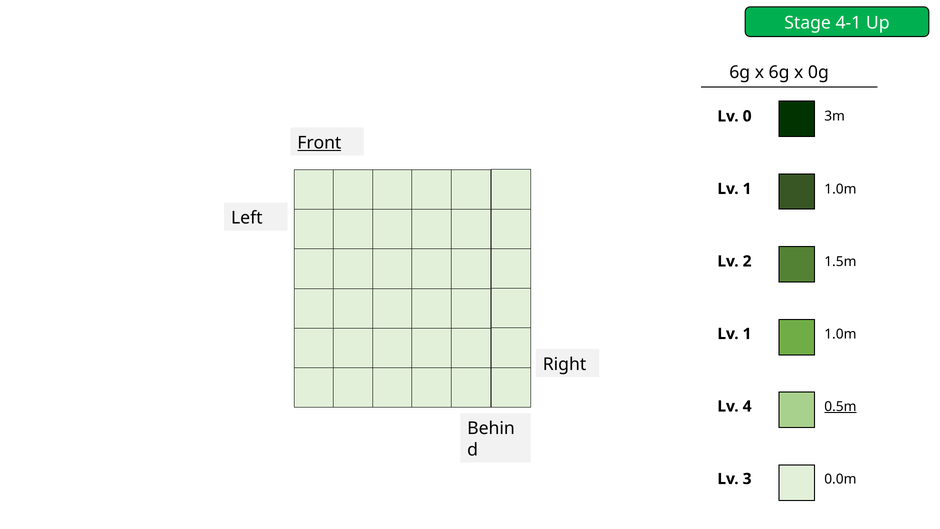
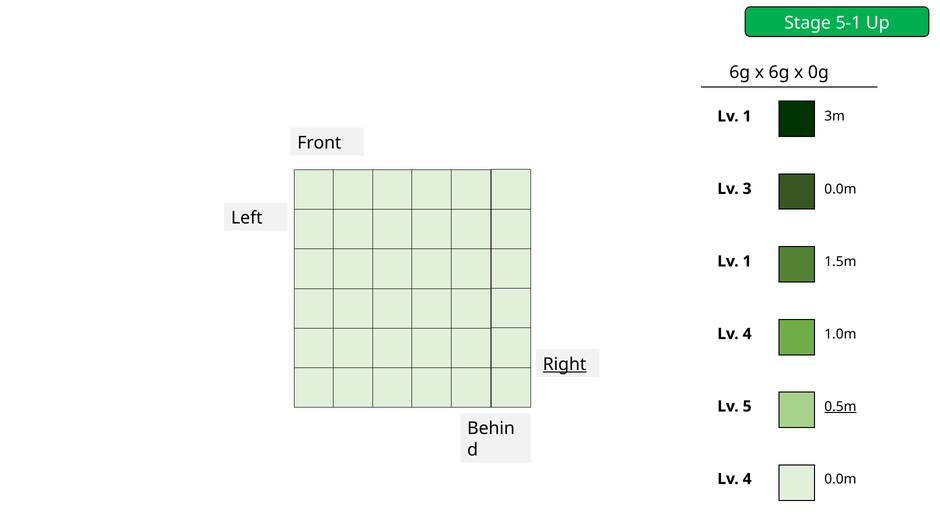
4-1: 4-1 -> 5-1 (848, 23)
0: 0 -> 1 (747, 116)
Front underline: present -> none (319, 143)
1.0m: 1.0m -> 0.0m (840, 189)
1: 1 -> 3 (747, 189)
2: 2 -> 1 (747, 261)
1: 1 -> 4 (747, 334)
Right underline: none -> present (565, 364)
4: 4 -> 5 (747, 406)
3: 3 -> 4 (747, 479)
